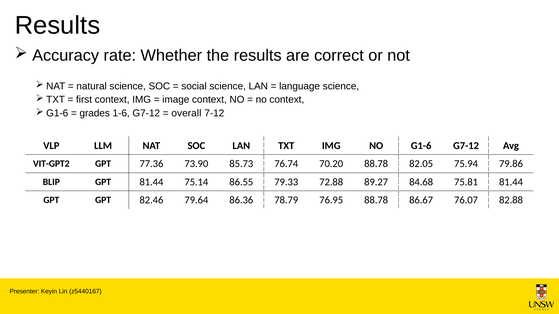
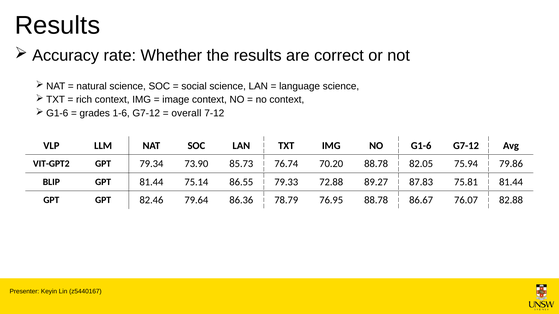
first: first -> rich (84, 100)
77.36: 77.36 -> 79.34 (151, 164)
84.68: 84.68 -> 87.83 (421, 182)
